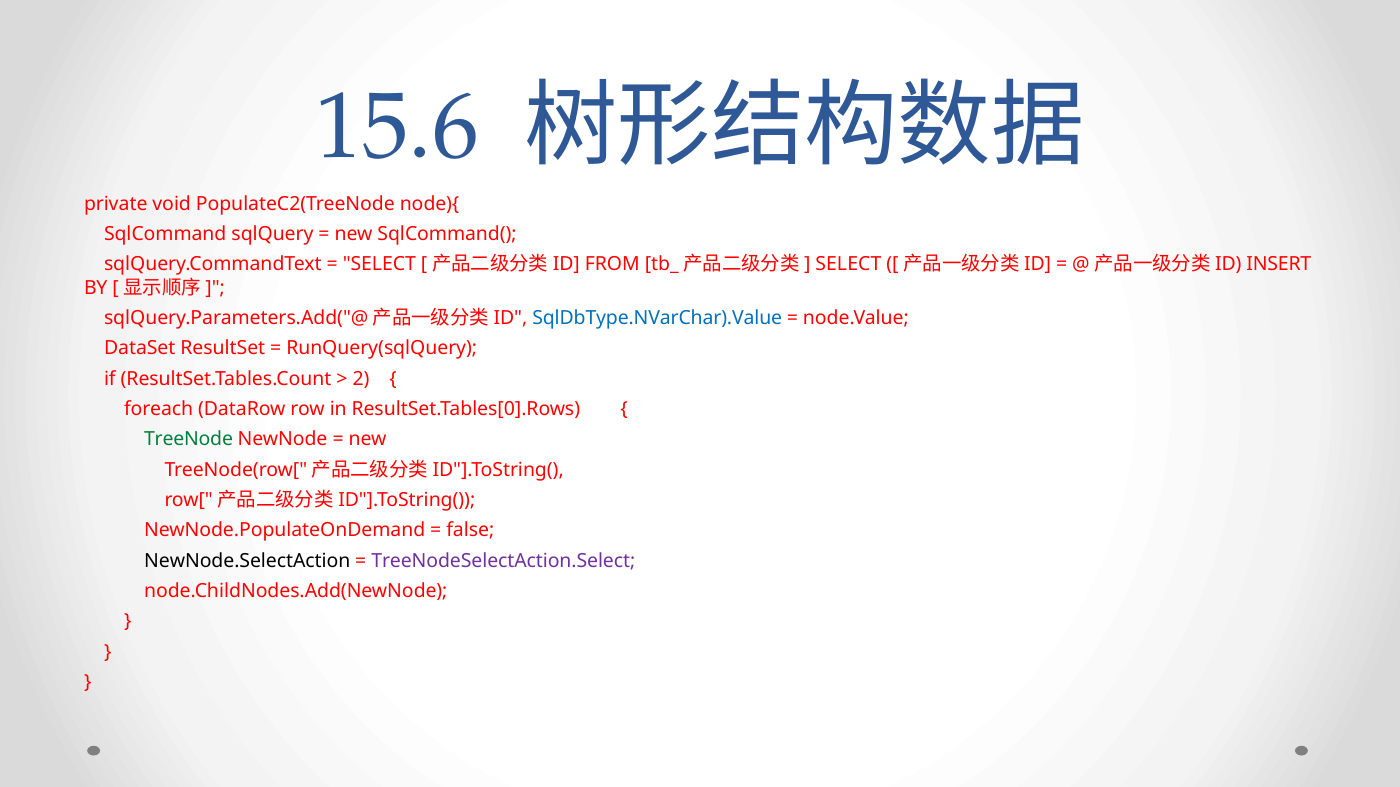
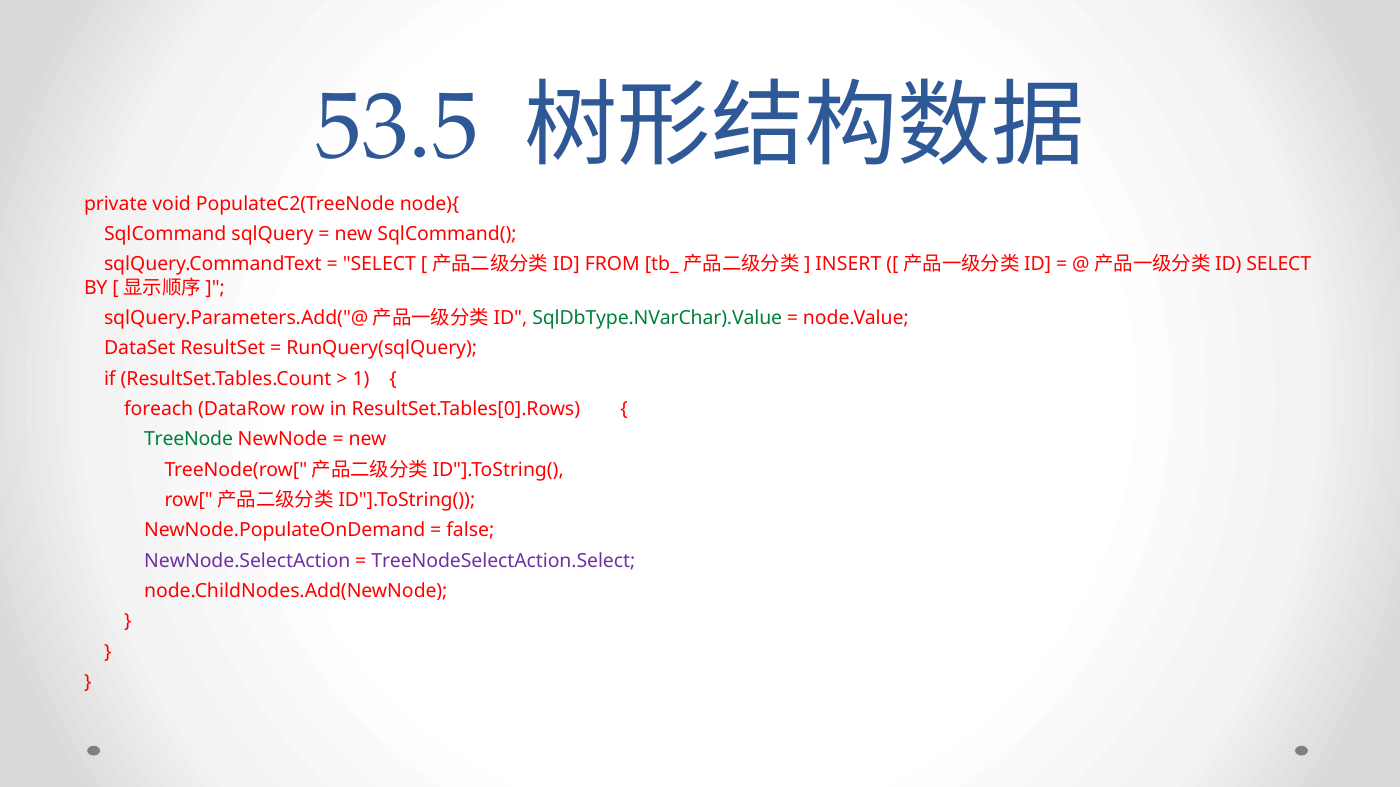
15.6: 15.6 -> 53.5 (397, 127)
SELECT: SELECT -> INSERT (848, 265)
INSERT: INSERT -> SELECT (1279, 265)
SqlDbType.NVarChar).Value colour: blue -> green (657, 318)
2: 2 -> 1 (361, 379)
NewNode.SelectAction colour: black -> purple (247, 561)
